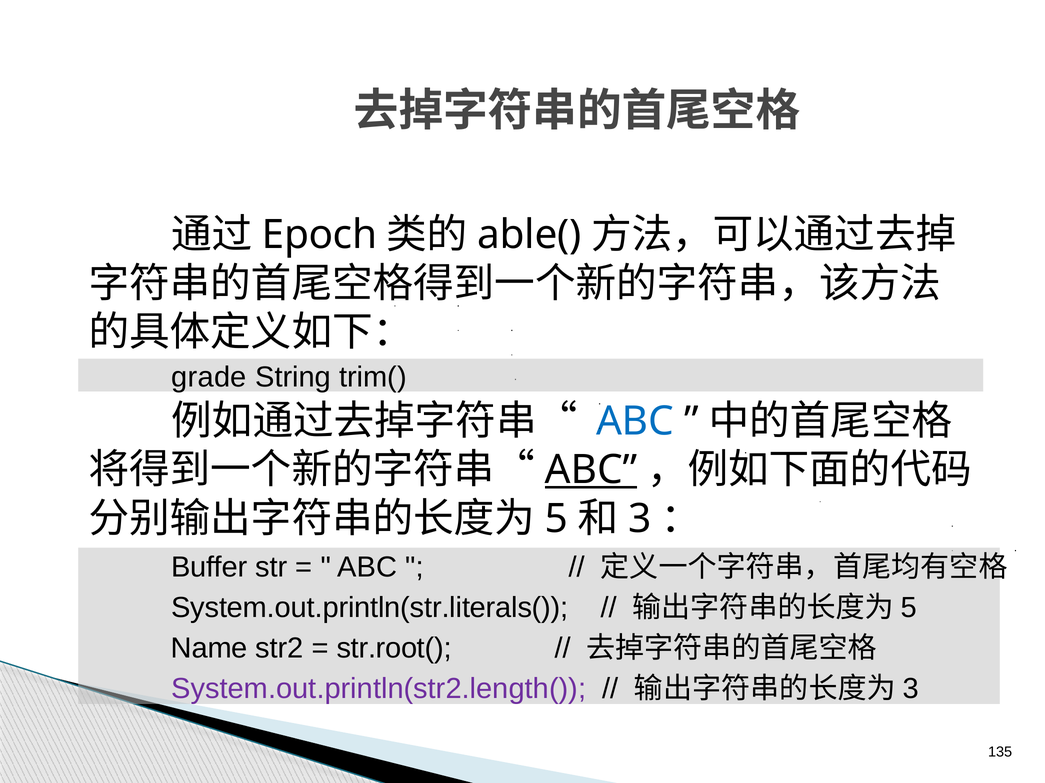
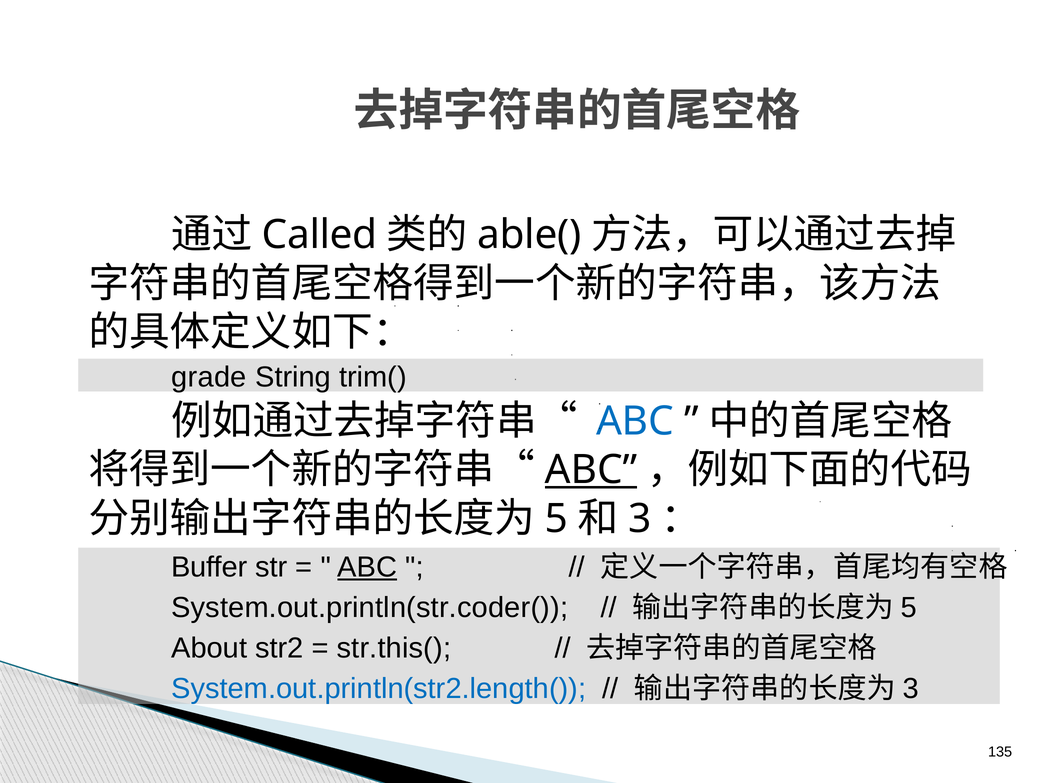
Epoch: Epoch -> Called (320, 235)
ABC underline: none -> present (367, 568)
System.out.println(str.literals(: System.out.println(str.literals( -> System.out.println(str.coder( (370, 608)
Name: Name -> About (209, 649)
str.root(: str.root( -> str.this( (394, 649)
System.out.println(str2.length( colour: purple -> blue (379, 689)
